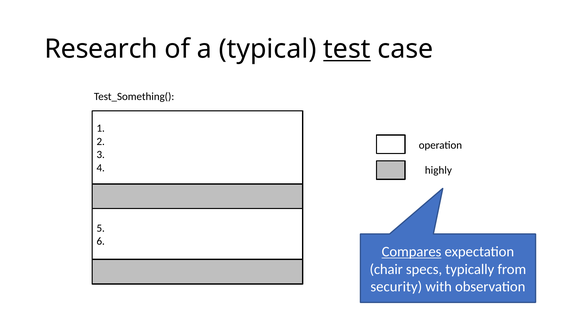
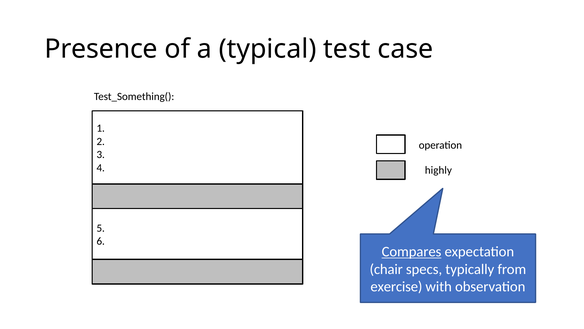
Research: Research -> Presence (101, 49)
test underline: present -> none (347, 49)
security: security -> exercise (396, 286)
